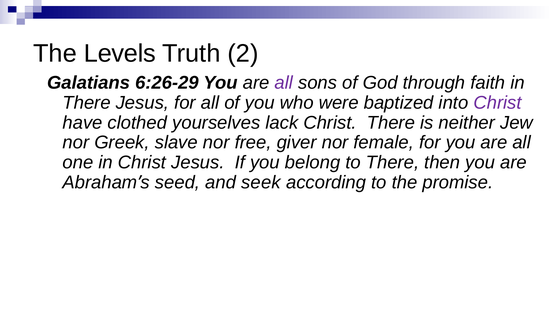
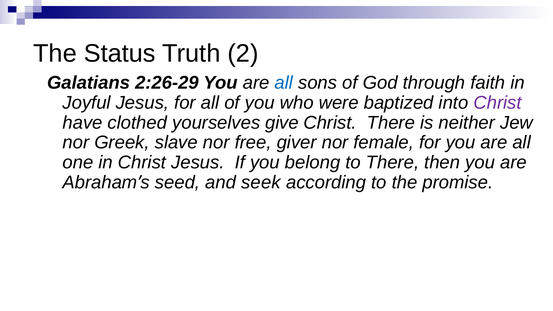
Levels: Levels -> Status (120, 54)
6:26-29: 6:26-29 -> 2:26-29 (167, 83)
all colour: purple -> blue (284, 83)
There: There -> Joyful (87, 103)
lack: lack -> give (282, 123)
